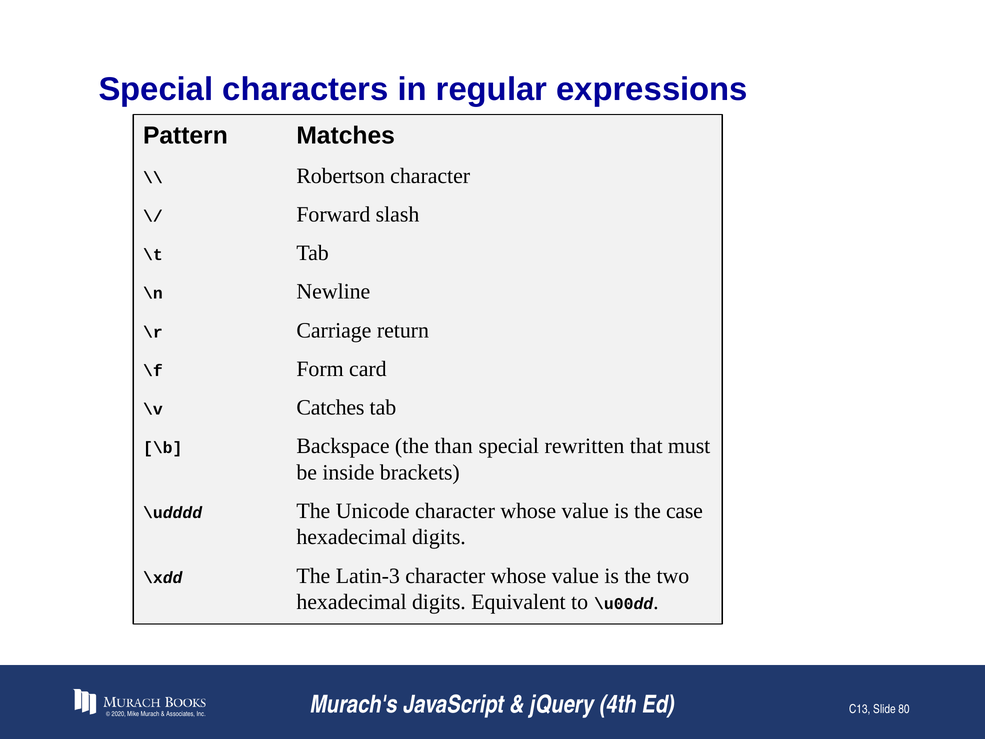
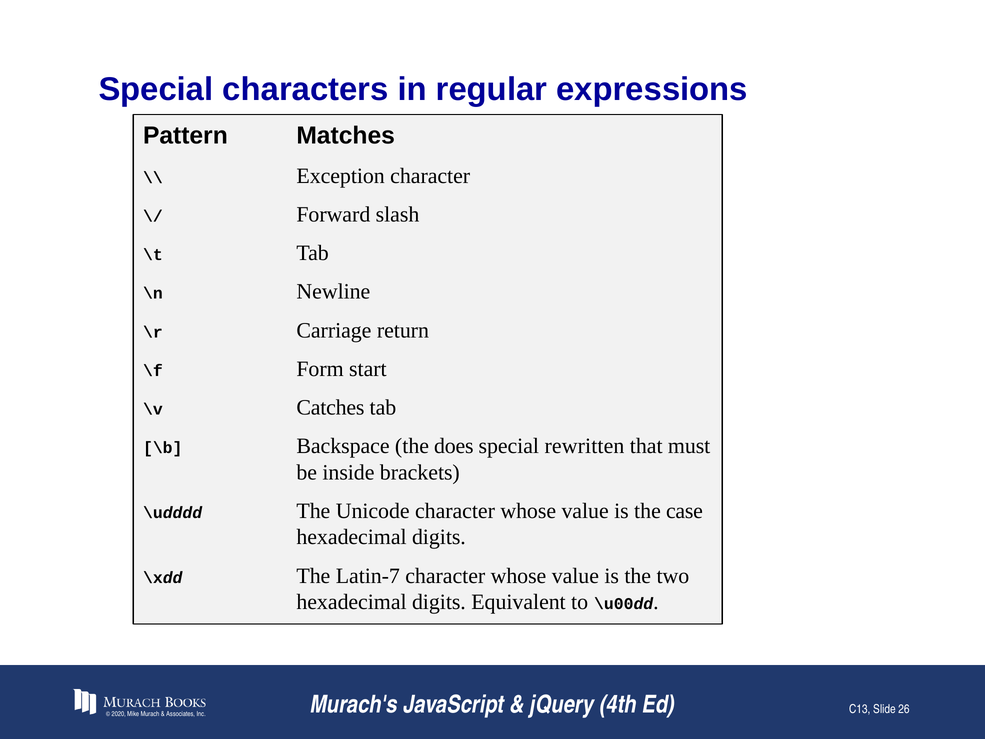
Robertson: Robertson -> Exception (341, 176)
card: card -> start (368, 369)
than: than -> does (454, 446)
Latin-3: Latin-3 -> Latin-7 (368, 576)
80: 80 -> 26 (904, 709)
